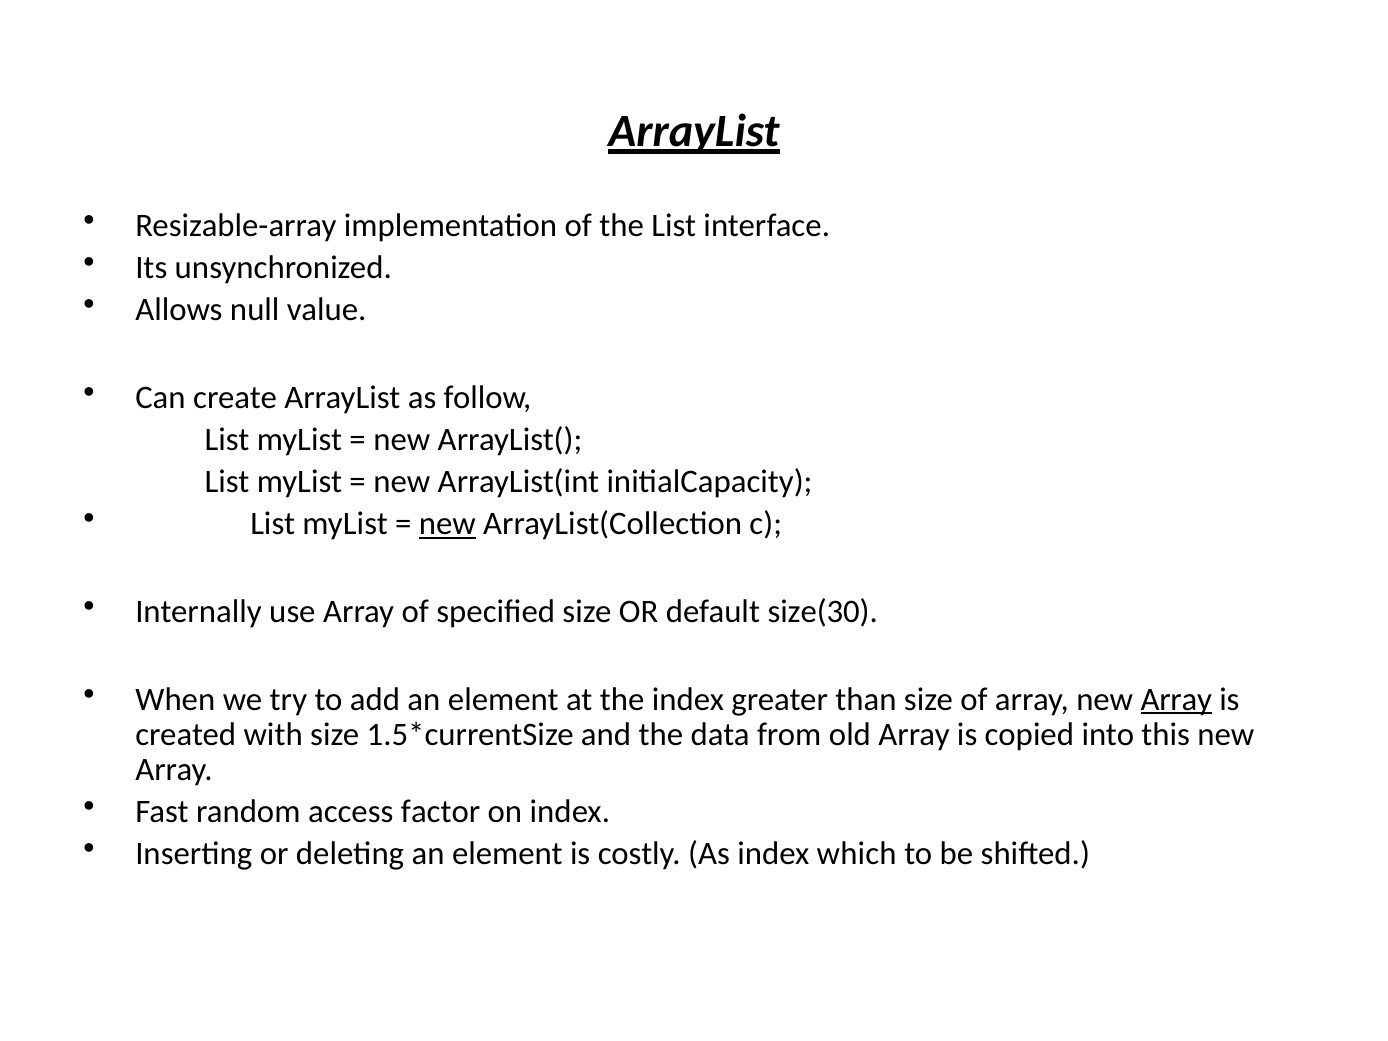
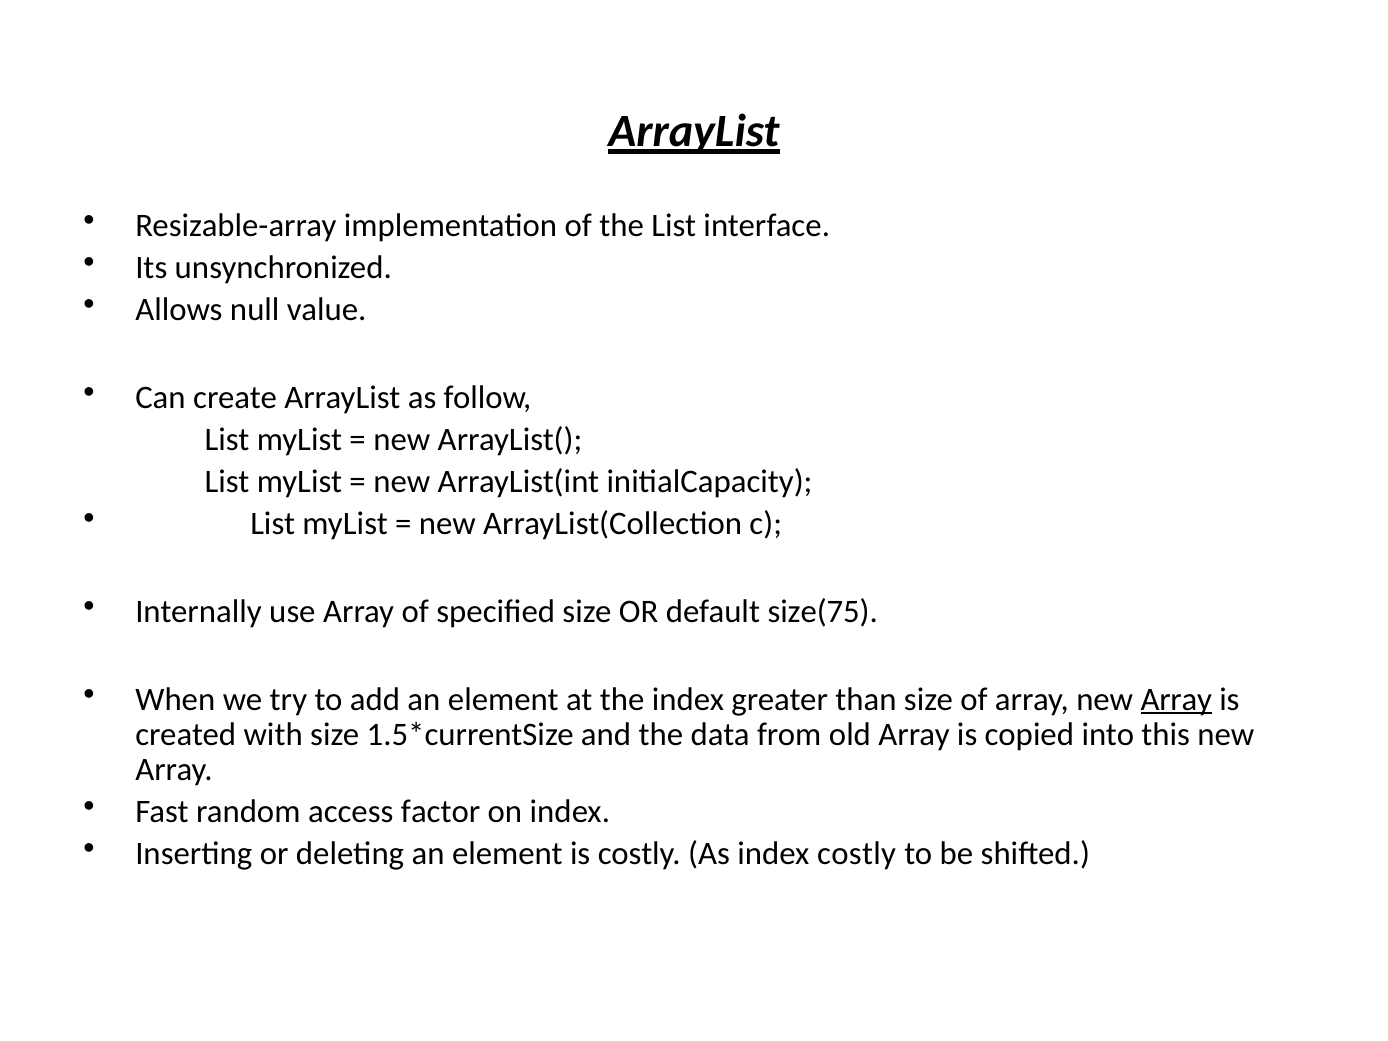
new underline: present -> none (447, 524)
size(30: size(30 -> size(75 (823, 611)
index which: which -> costly (857, 854)
